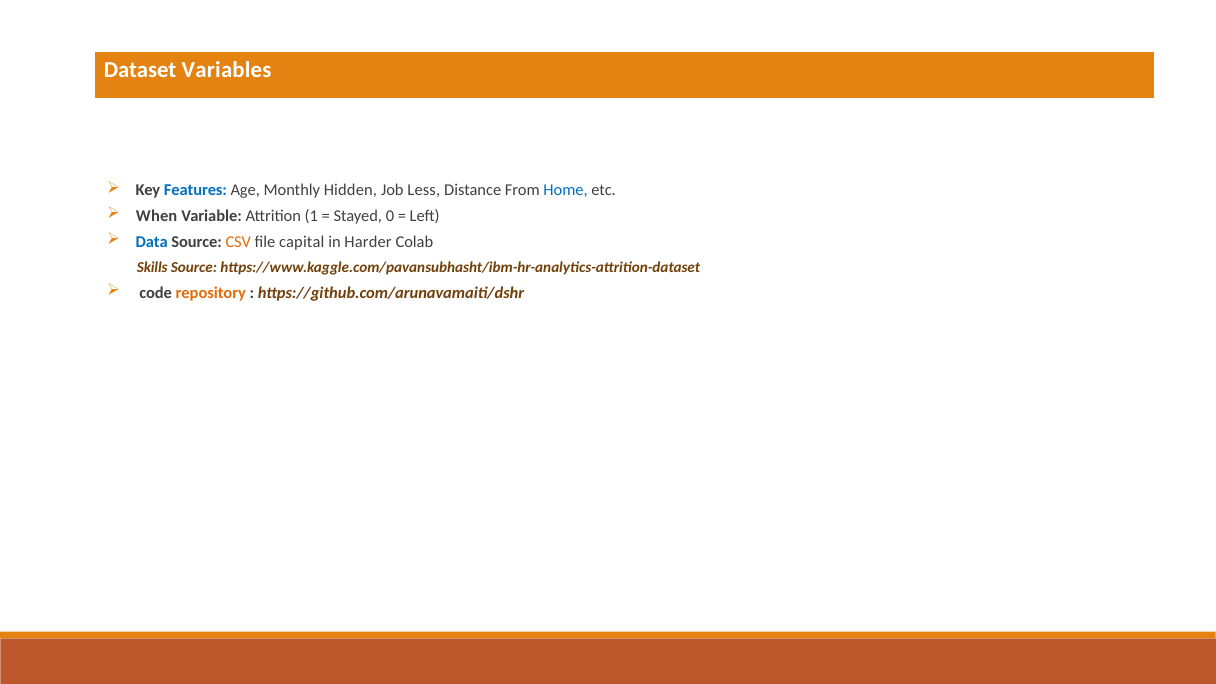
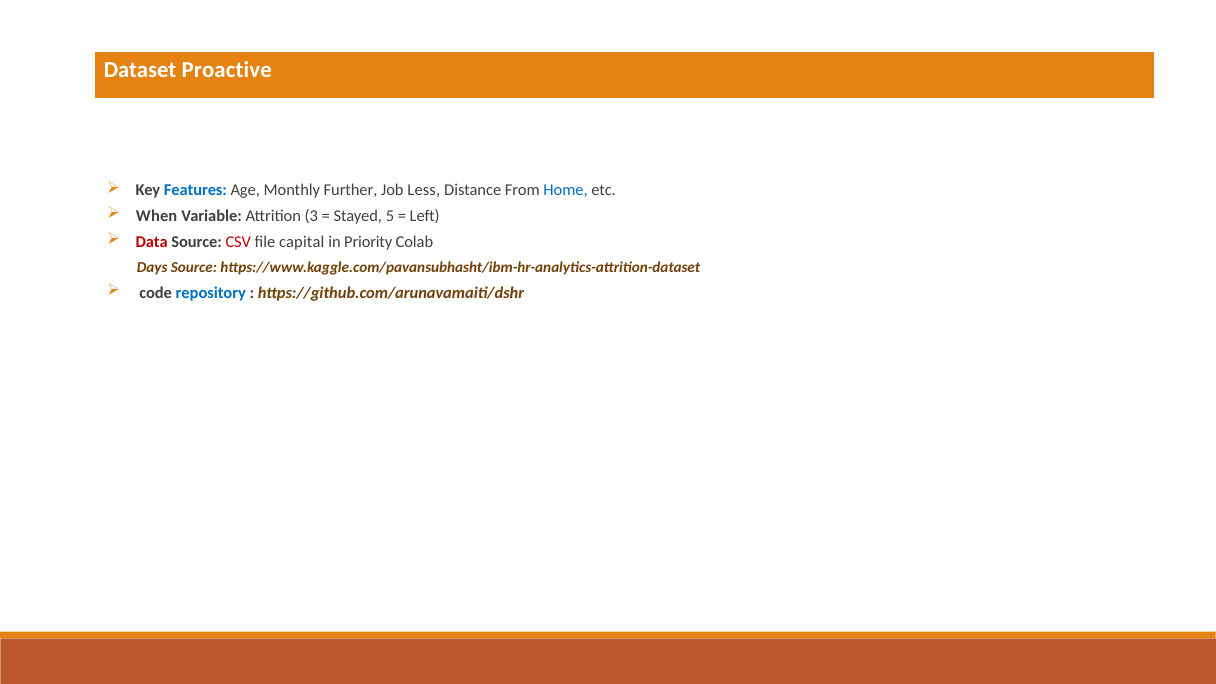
Variables: Variables -> Proactive (227, 70)
Hidden: Hidden -> Further (351, 190)
1: 1 -> 3 (311, 216)
0: 0 -> 5 (390, 216)
Data colour: blue -> red (152, 242)
CSV colour: orange -> red (238, 242)
Harder: Harder -> Priority (368, 242)
Skills: Skills -> Days (152, 268)
repository colour: orange -> blue (211, 293)
